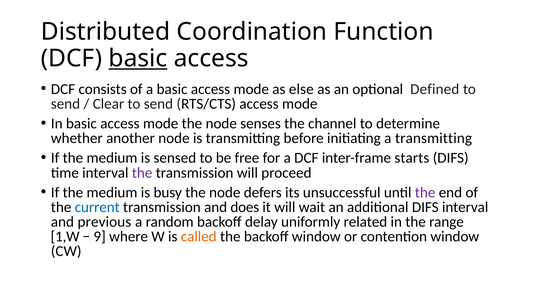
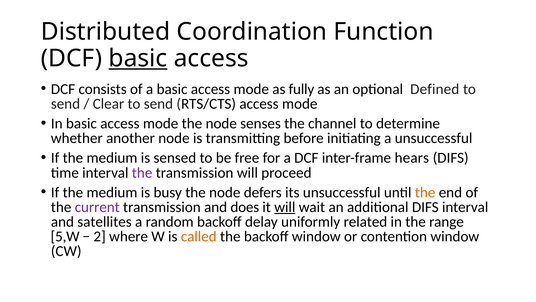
else: else -> fully (301, 89)
a transmitting: transmitting -> unsuccessful (434, 138)
starts: starts -> hears (412, 158)
the colour: purple -> orange (425, 192)
current colour: blue -> purple (97, 207)
will underline: none -> present (285, 207)
previous: previous -> satellites (105, 221)
1,W: 1,W -> 5,W (65, 236)
9: 9 -> 2 (100, 236)
